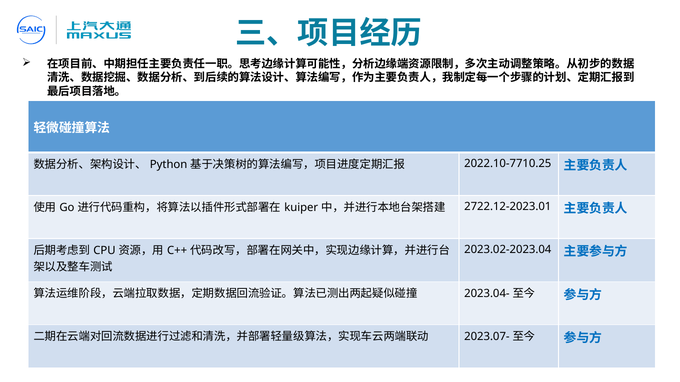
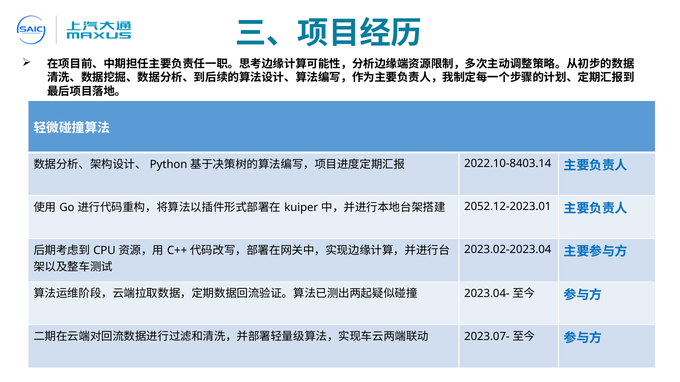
2022.10-7710.25: 2022.10-7710.25 -> 2022.10-8403.14 (508, 164)
2722.12-2023.01: 2722.12-2023.01 -> 2052.12-2023.01 (508, 207)
